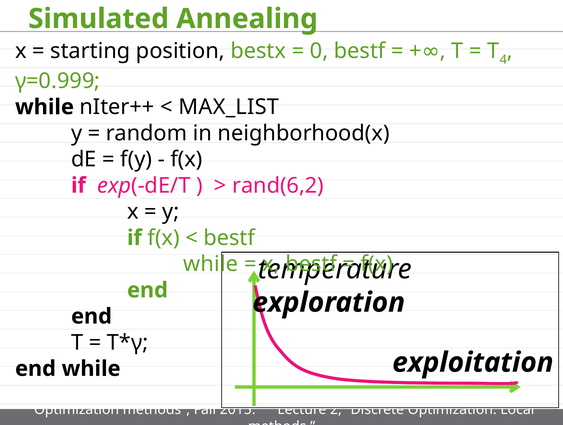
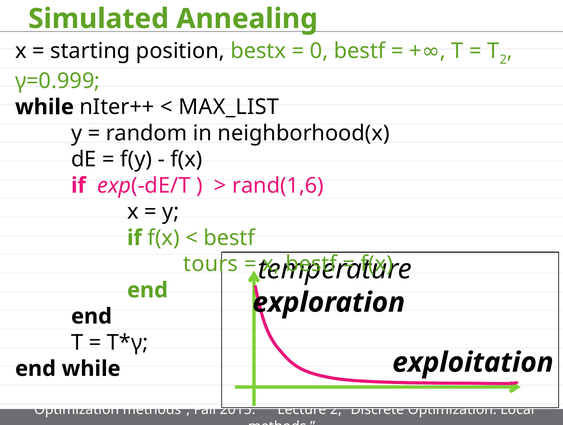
4: 4 -> 2 (503, 60)
rand(6,2: rand(6,2 -> rand(1,6 (278, 185)
while: while -> tours (211, 264)
